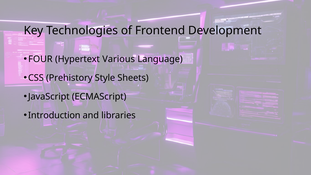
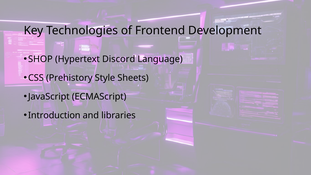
FOUR: FOUR -> SHOP (40, 59)
Various: Various -> Discord (119, 59)
